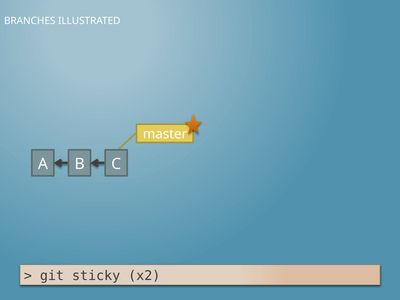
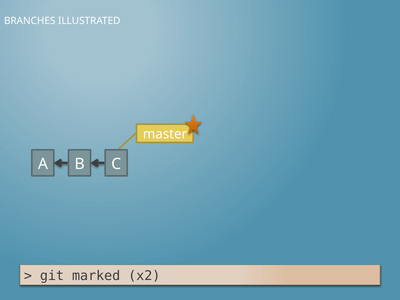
sticky: sticky -> marked (96, 276)
